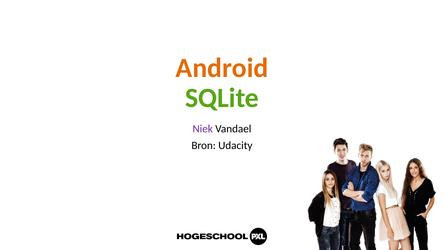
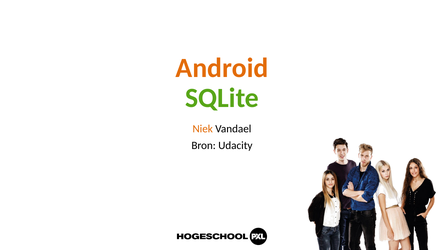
Niek colour: purple -> orange (203, 129)
